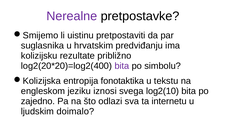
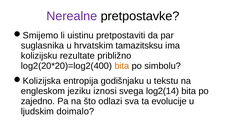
predviđanju: predviđanju -> tamazitsksu (139, 46)
bita colour: purple -> orange (122, 66)
fonotaktika: fonotaktika -> godišnjaku (122, 81)
log2(10: log2(10 -> log2(14 (163, 91)
internetu: internetu -> evolucije (169, 101)
